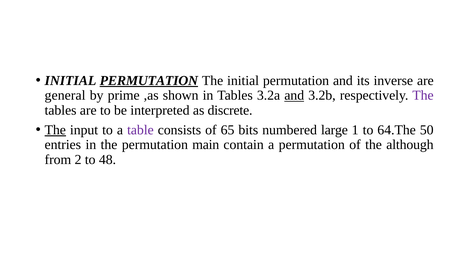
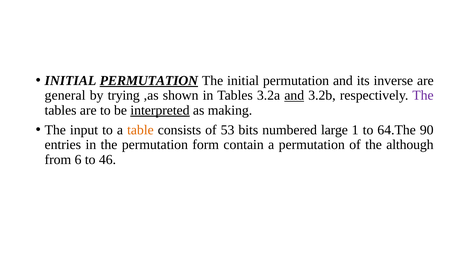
prime: prime -> trying (124, 96)
interpreted underline: none -> present (160, 110)
discrete: discrete -> making (230, 110)
The underline: present -> none (55, 130)
table colour: purple -> orange (140, 130)
65: 65 -> 53 (228, 130)
50: 50 -> 90 (427, 130)
main: main -> form (206, 145)
2: 2 -> 6 (78, 160)
48: 48 -> 46 (107, 160)
